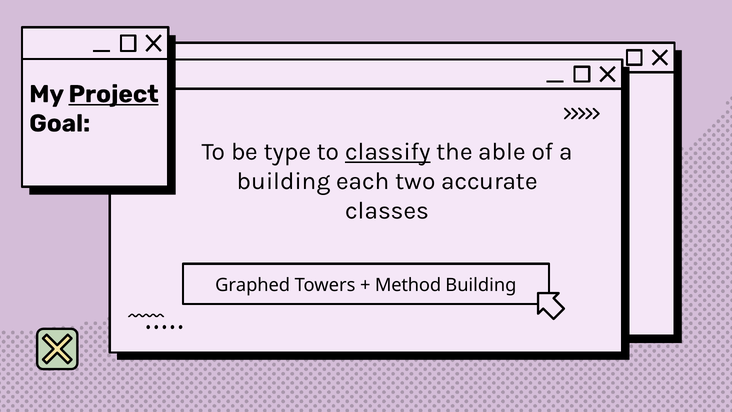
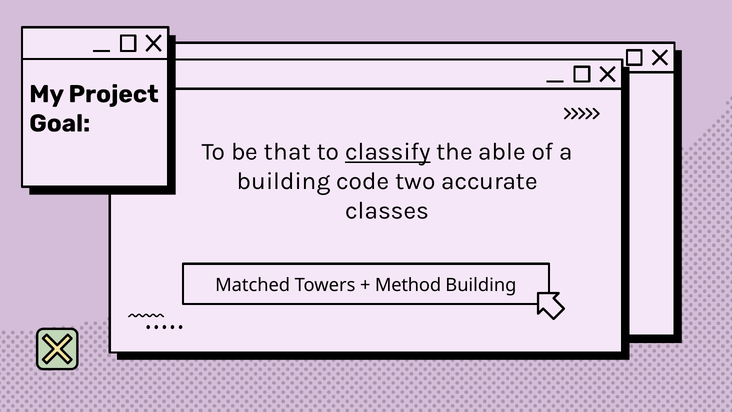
Project underline: present -> none (114, 94)
type: type -> that (287, 152)
each: each -> code (363, 181)
Graphed: Graphed -> Matched (253, 285)
